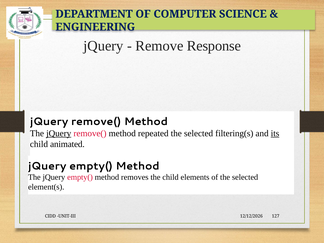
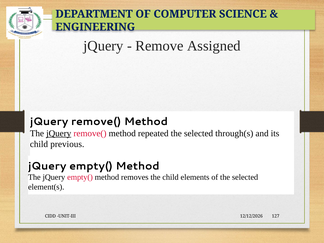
Response: Response -> Assigned (214, 46)
filtering(s: filtering(s -> through(s (234, 133)
its underline: present -> none (275, 133)
animated: animated -> previous (67, 144)
